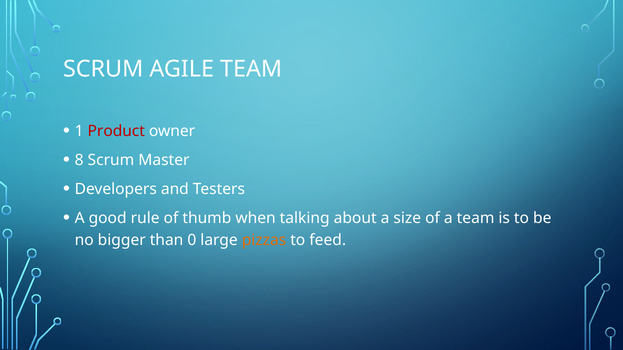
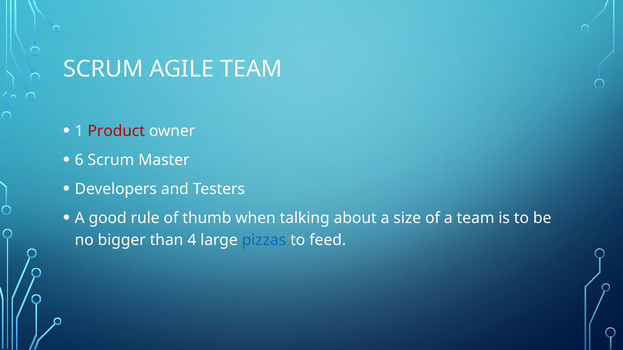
8: 8 -> 6 (79, 160)
0: 0 -> 4 (192, 241)
pizzas colour: orange -> blue (264, 241)
